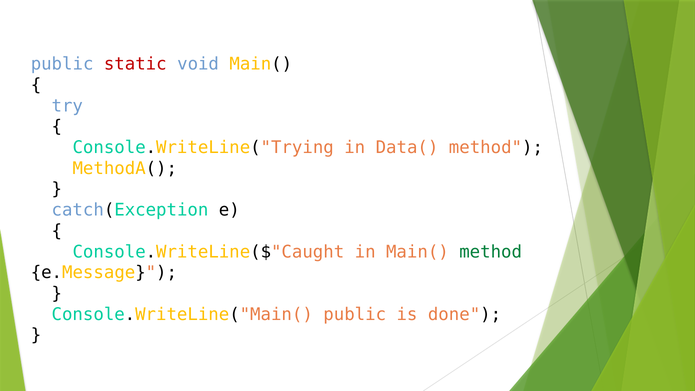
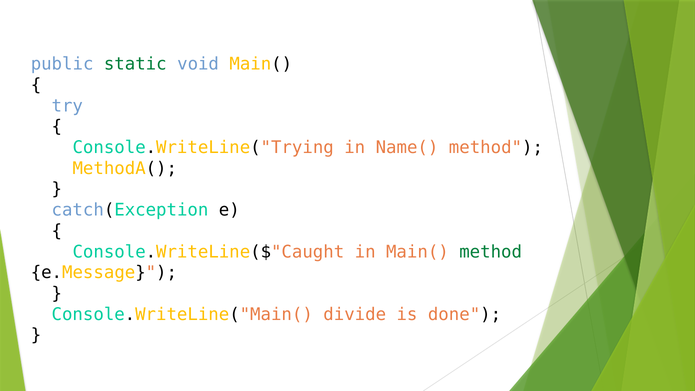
static colour: red -> green (135, 64)
Data(: Data( -> Name( (407, 148)
Console.WriteLine("Main( public: public -> divide (355, 314)
